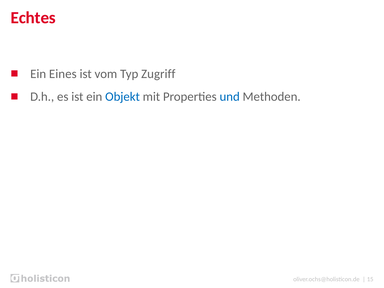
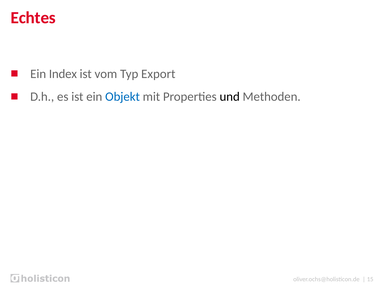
Eines: Eines -> Index (63, 74)
Zugriff: Zugriff -> Export (158, 74)
und colour: blue -> black (230, 97)
